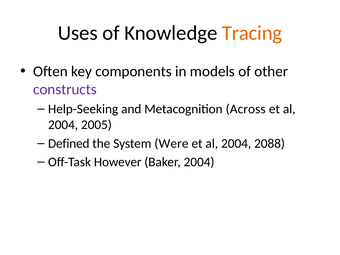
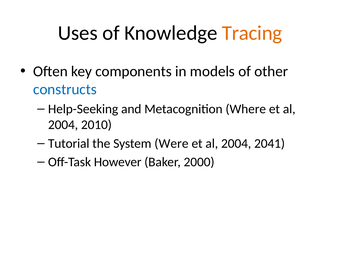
constructs colour: purple -> blue (65, 89)
Across: Across -> Where (246, 109)
2005: 2005 -> 2010 (96, 125)
Defined: Defined -> Tutorial (69, 143)
2088: 2088 -> 2041 (270, 143)
Baker 2004: 2004 -> 2000 (199, 162)
